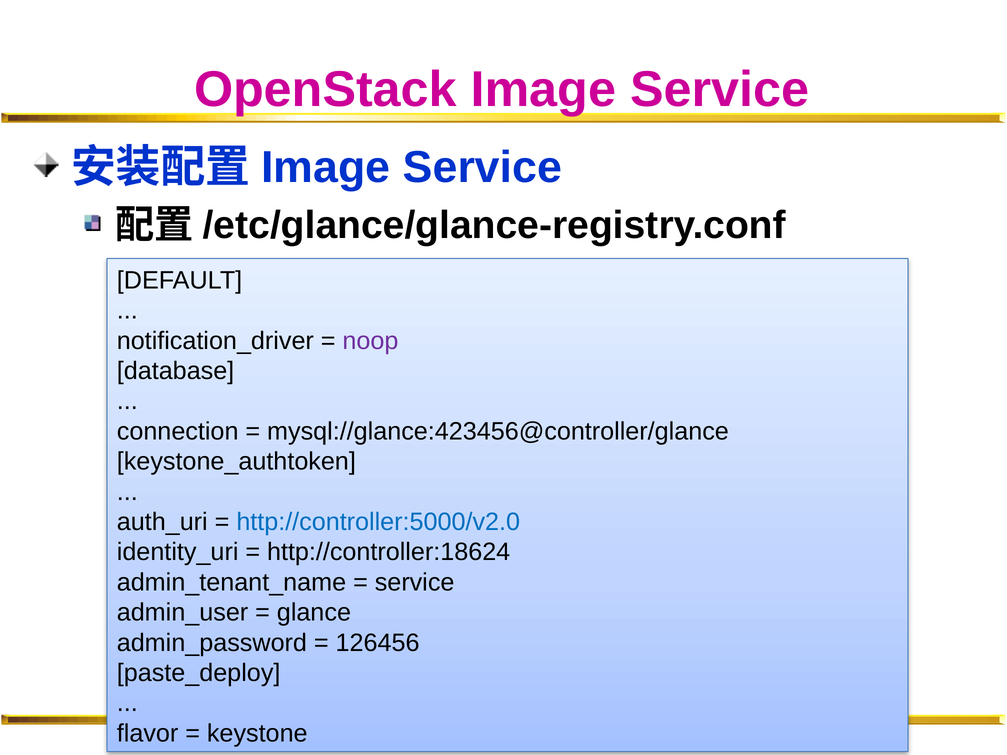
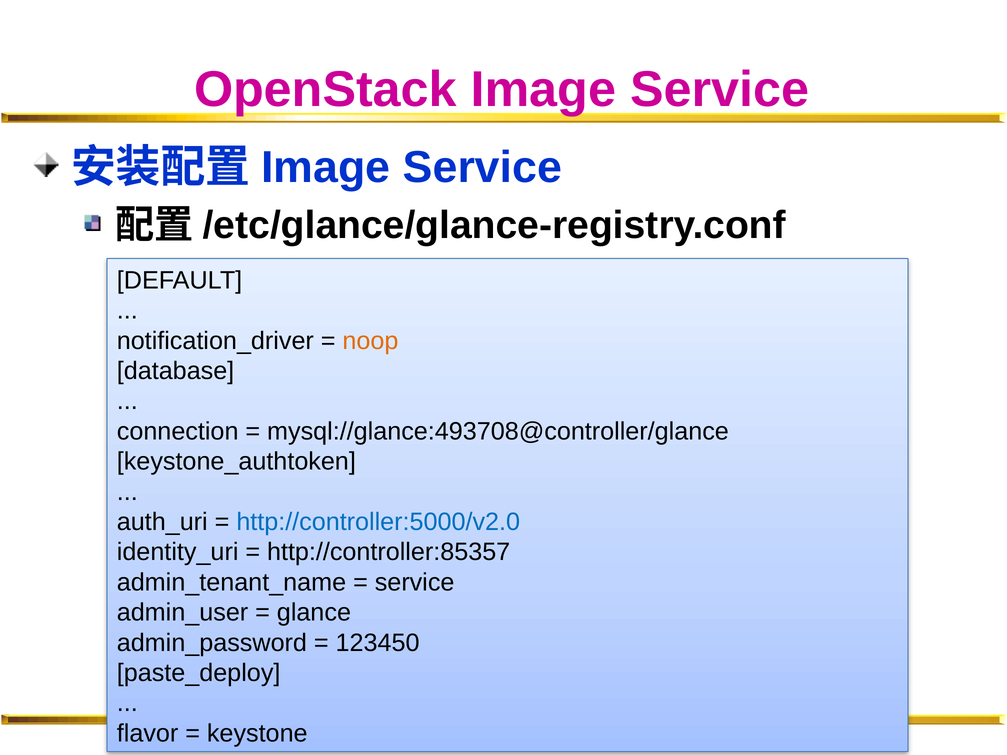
noop colour: purple -> orange (370, 341)
mysql://glance:423456@controller/glance: mysql://glance:423456@controller/glance -> mysql://glance:493708@controller/glance (498, 432)
http://controller:18624: http://controller:18624 -> http://controller:85357 (389, 552)
126456: 126456 -> 123450 (378, 643)
